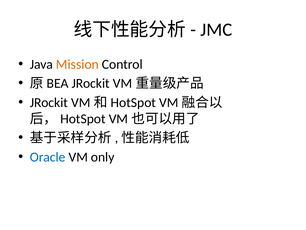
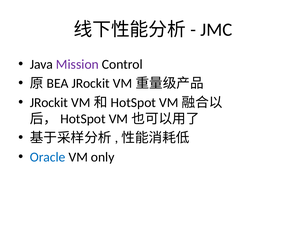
Mission colour: orange -> purple (77, 64)
